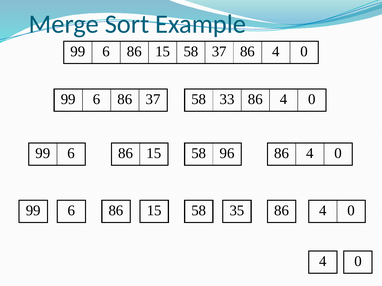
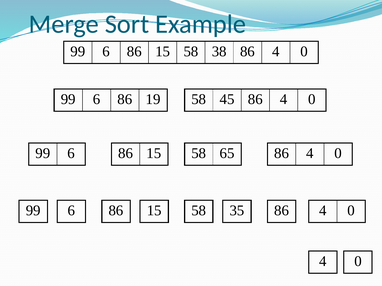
58 37: 37 -> 38 (219, 52)
86 37: 37 -> 19 (153, 99)
33: 33 -> 45 (227, 99)
96: 96 -> 65 (227, 154)
